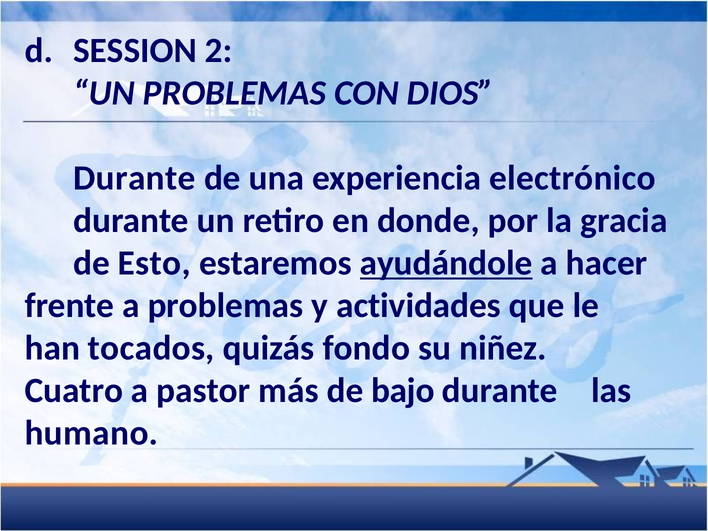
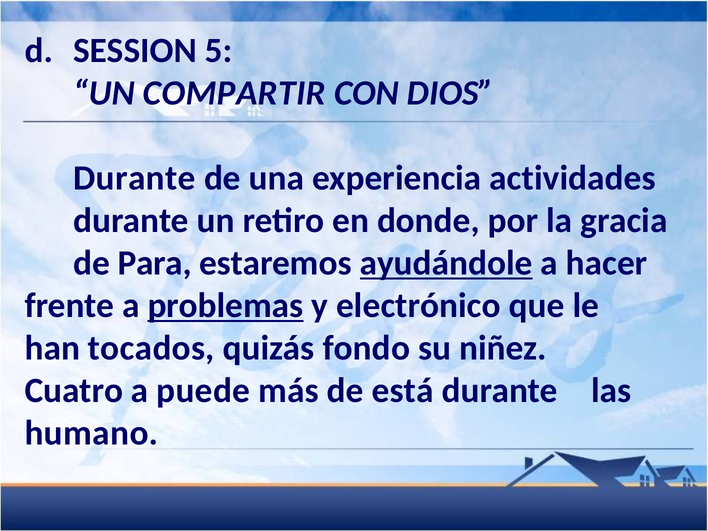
2: 2 -> 5 (219, 51)
UN PROBLEMAS: PROBLEMAS -> COMPARTIR (234, 93)
electrónico: electrónico -> actividades (573, 178)
Esto: Esto -> Para (155, 263)
problemas underline: none -> present (225, 306)
actividades: actividades -> electrónico (418, 306)
pastor: pastor -> puede (203, 391)
bajo: bajo -> está (403, 391)
